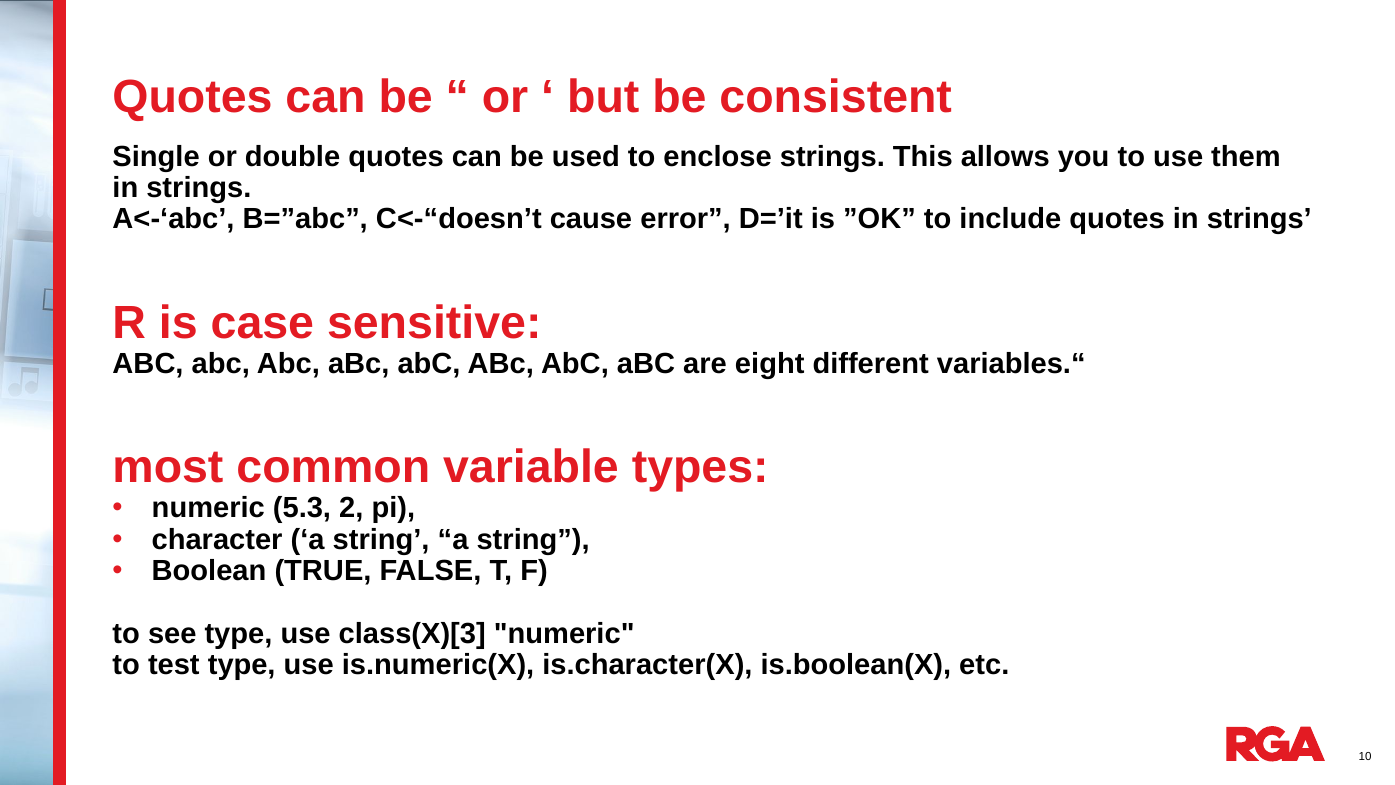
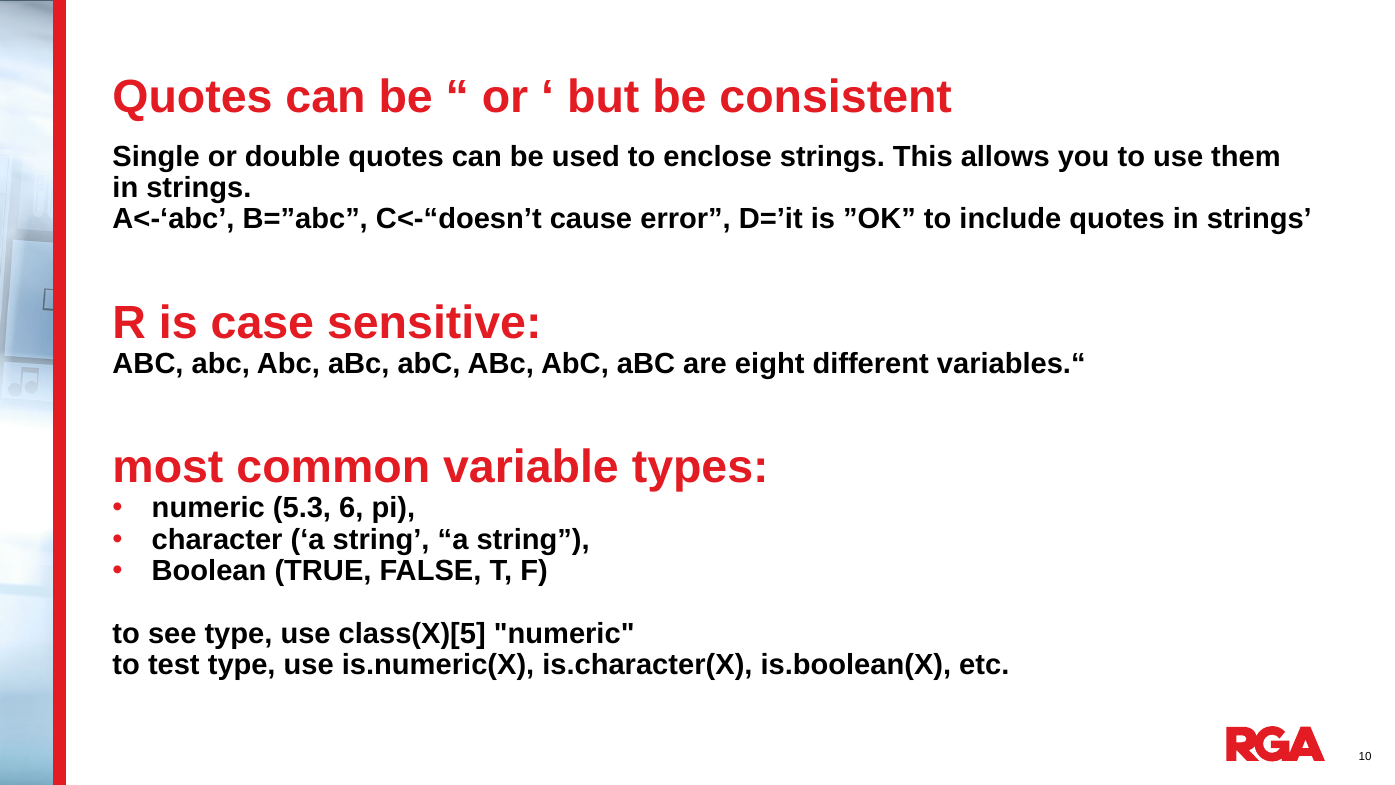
2: 2 -> 6 (351, 508)
class(X)[3: class(X)[3 -> class(X)[5 (412, 634)
